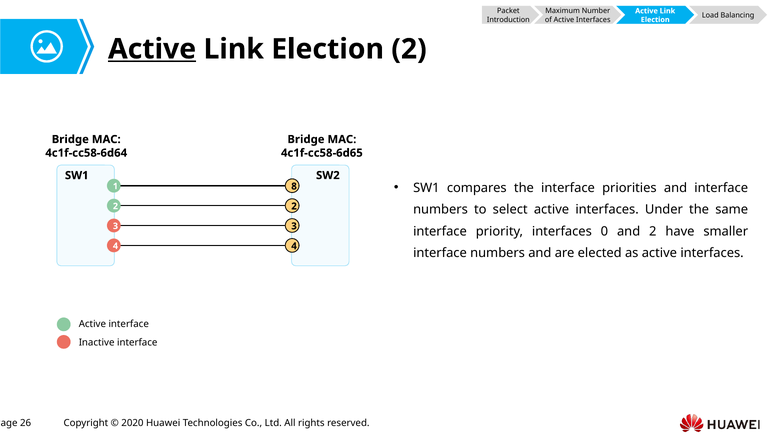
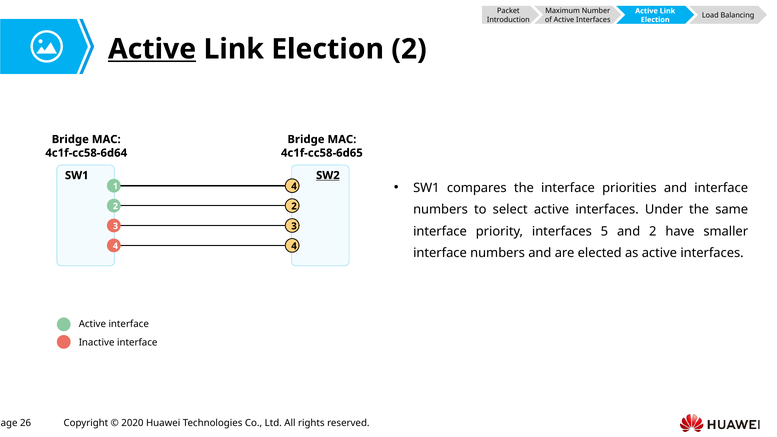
SW2 underline: none -> present (328, 175)
1 8: 8 -> 4 (294, 186)
0: 0 -> 5 (604, 231)
